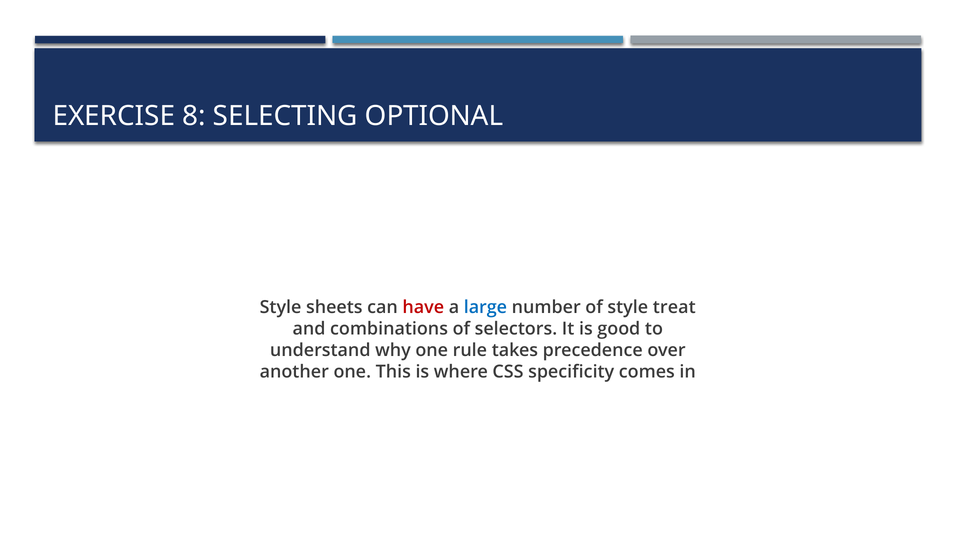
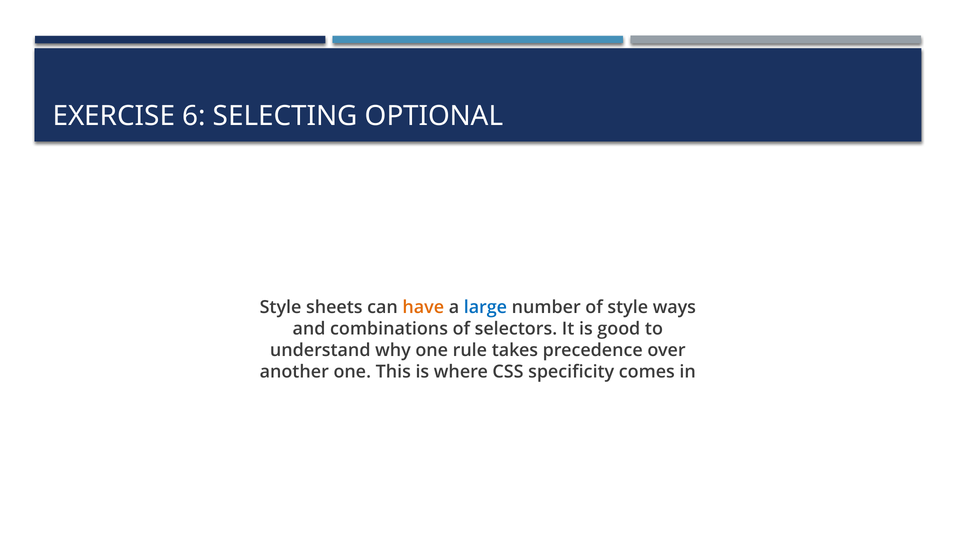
8: 8 -> 6 (194, 116)
have colour: red -> orange (423, 307)
treat: treat -> ways (674, 307)
